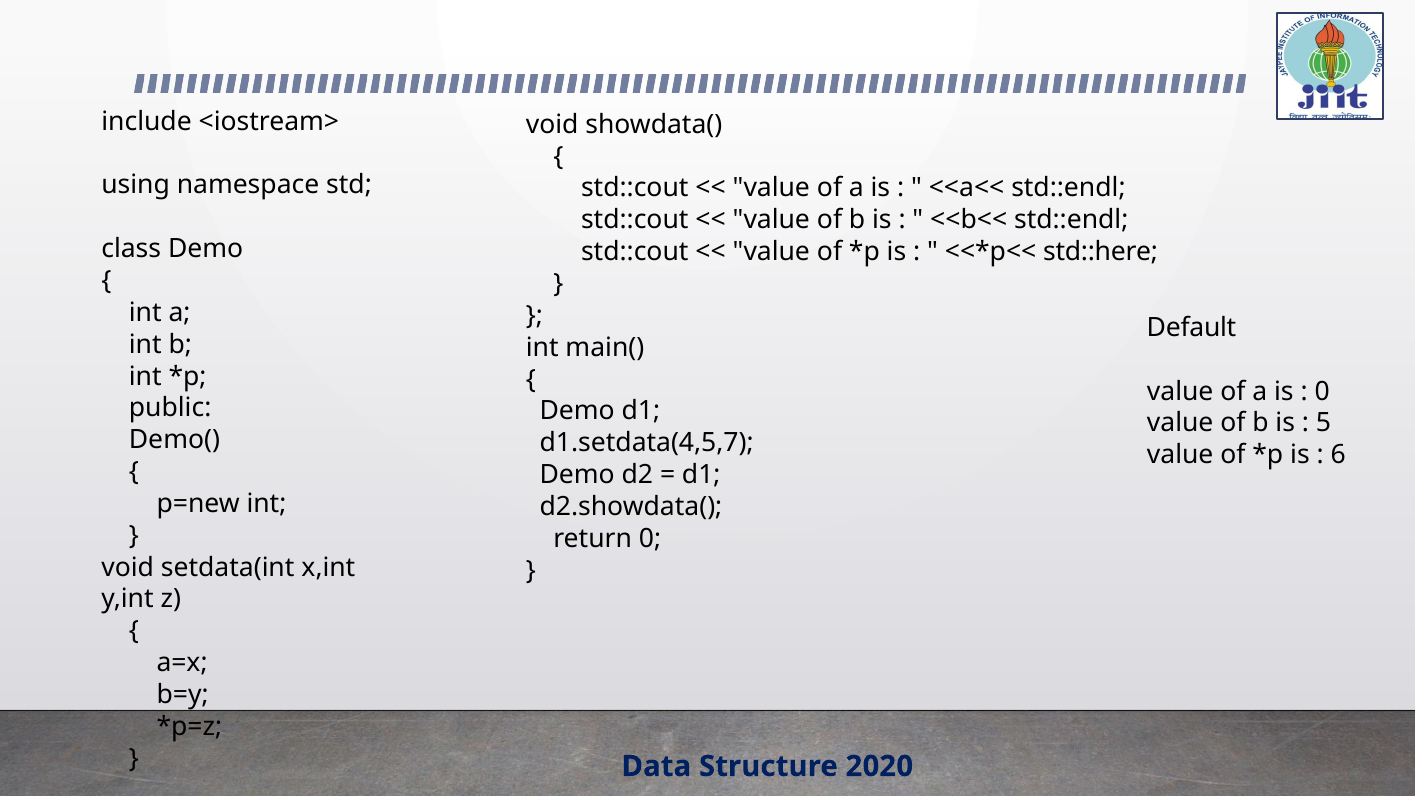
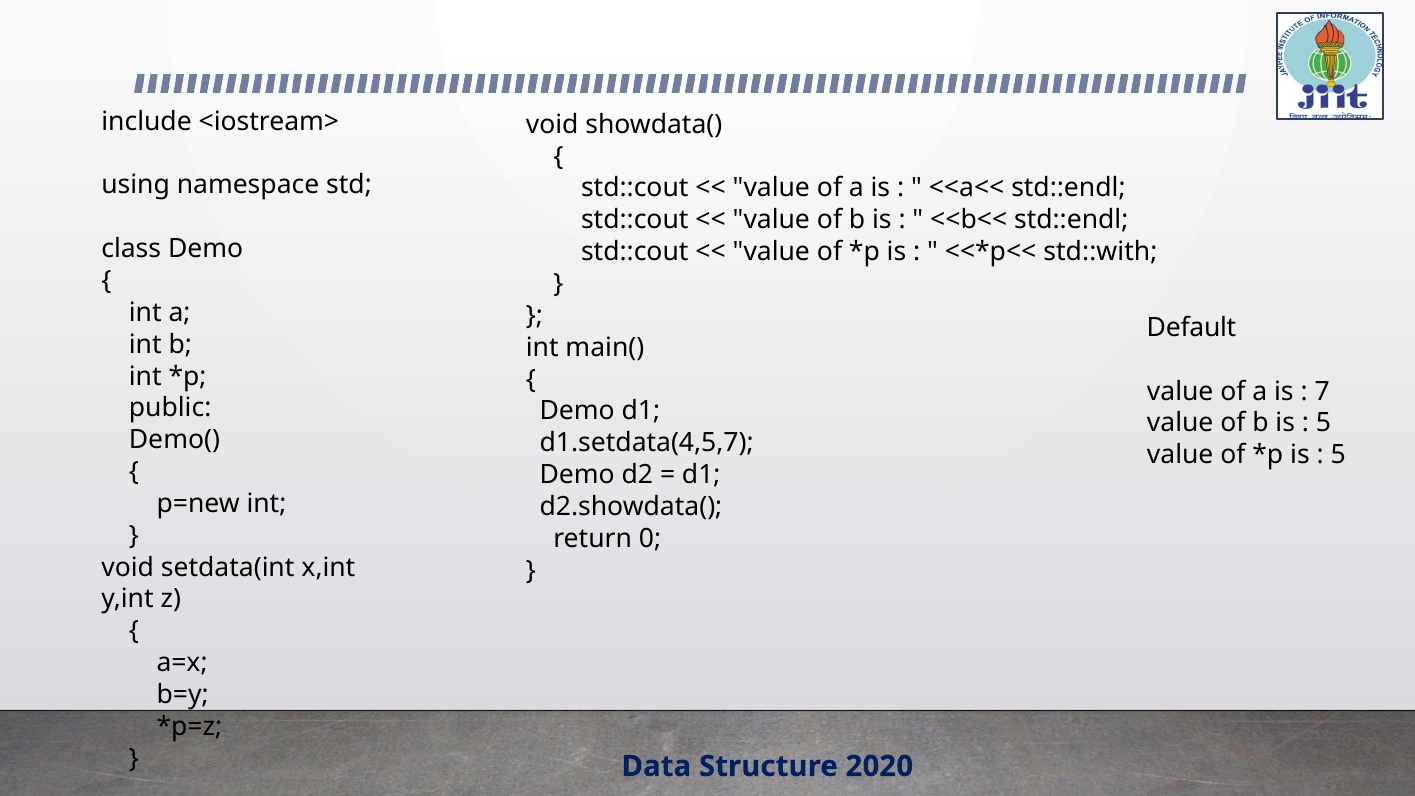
std::here: std::here -> std::with (1100, 252)
0: 0 -> 7 (1322, 391)
6: 6 -> 5 (1338, 455)
